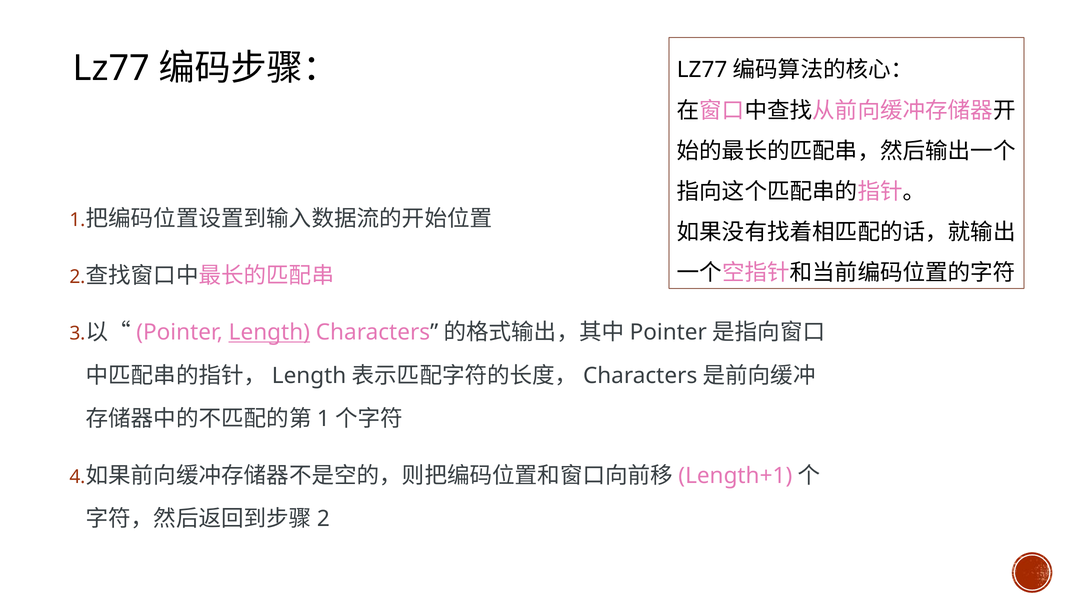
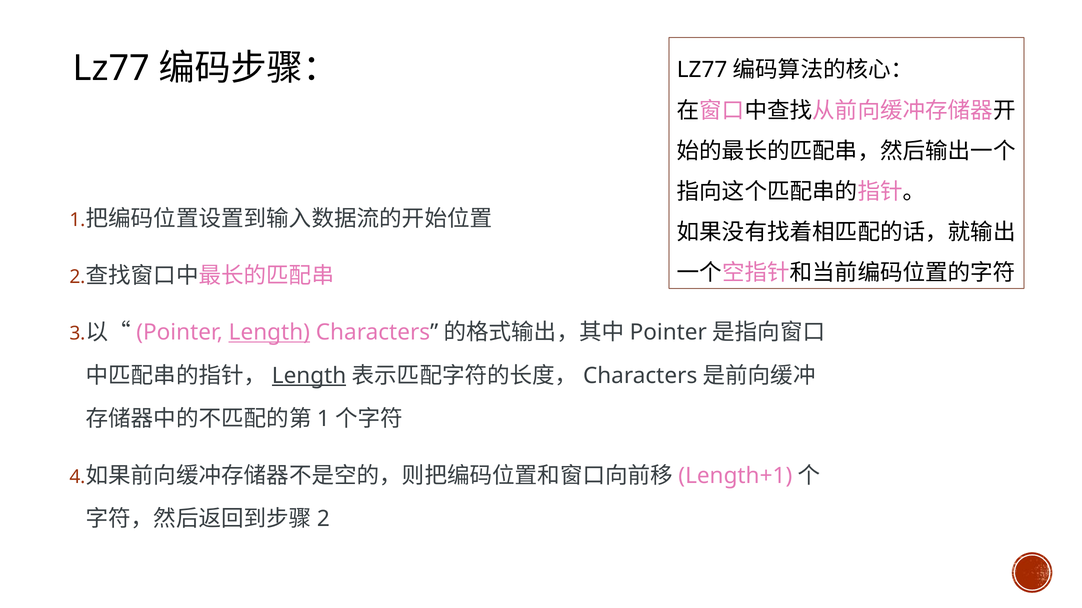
Length underline: none -> present (309, 376)
